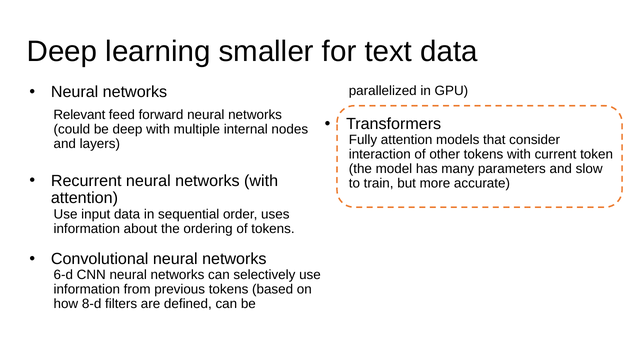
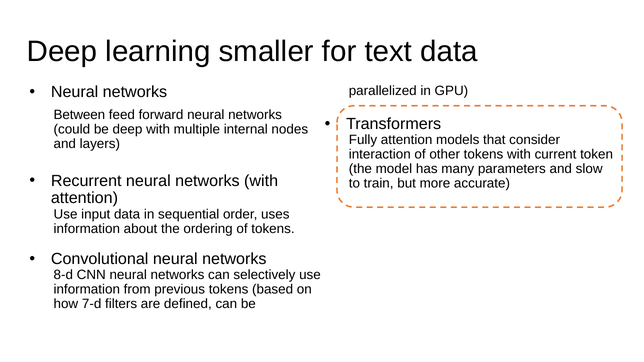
Relevant: Relevant -> Between (79, 115)
6-d: 6-d -> 8-d (63, 275)
8-d: 8-d -> 7-d (92, 304)
